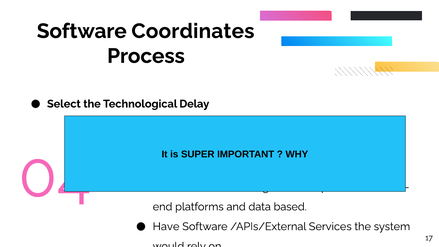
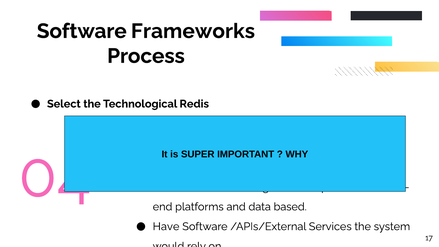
Coordinates: Coordinates -> Frameworks (193, 31)
Delay: Delay -> Redis (194, 104)
